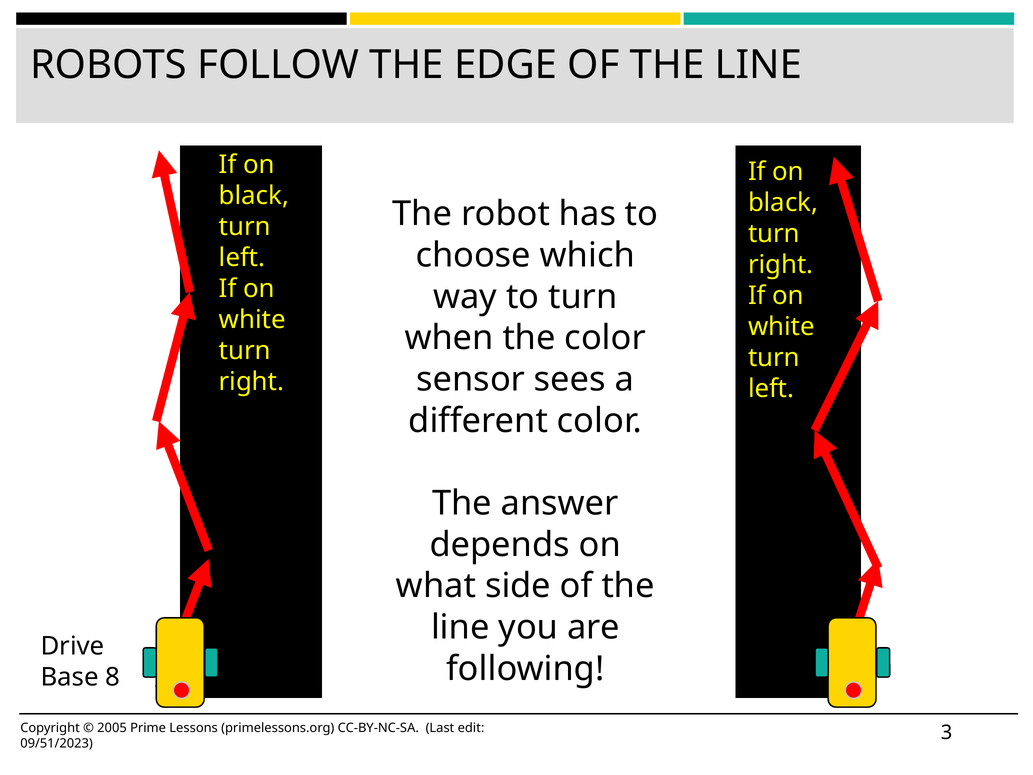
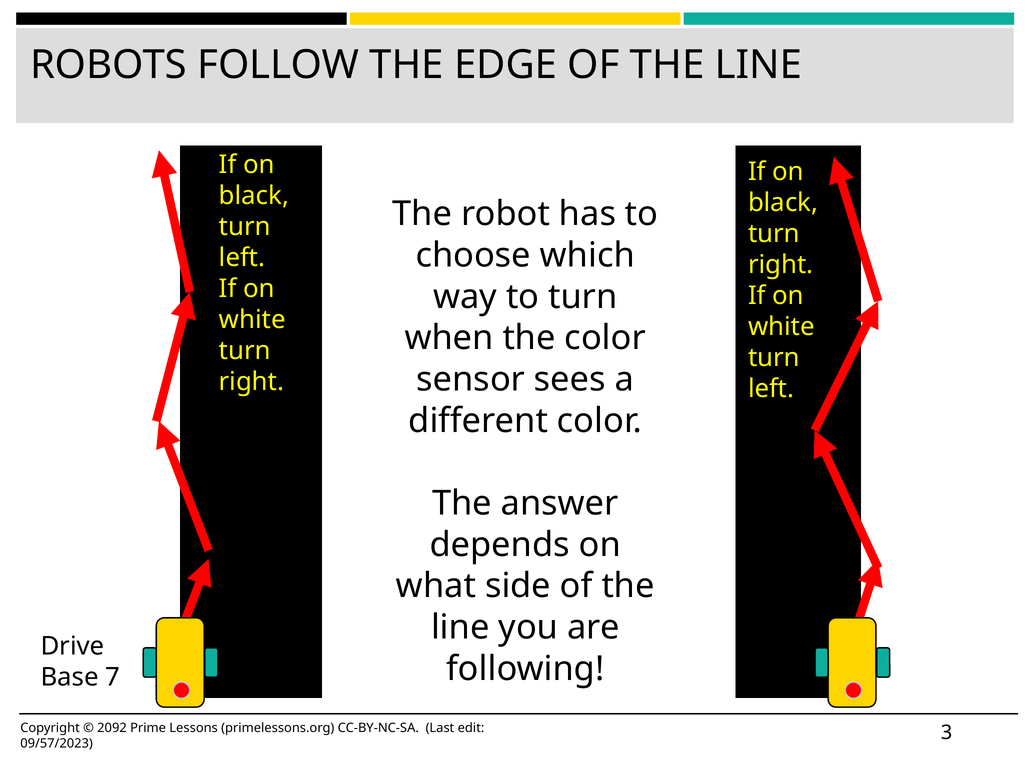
8: 8 -> 7 (113, 677)
2005: 2005 -> 2092 (112, 728)
09/51/2023: 09/51/2023 -> 09/57/2023 (57, 743)
